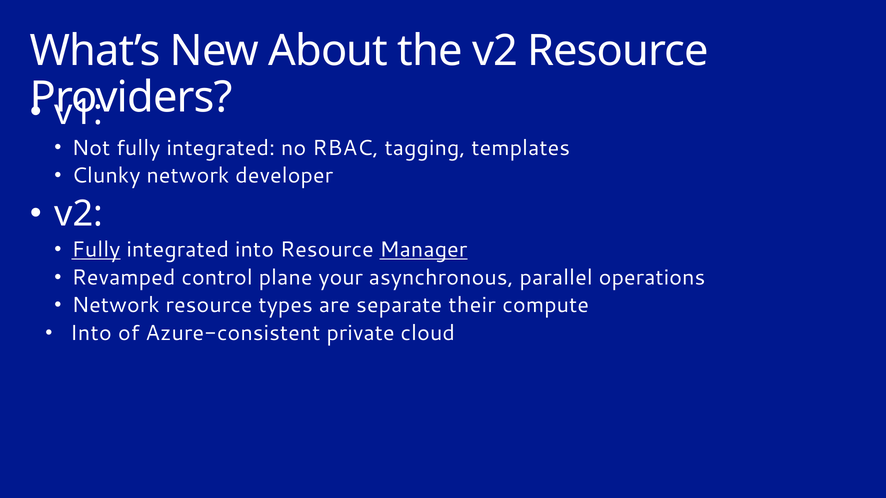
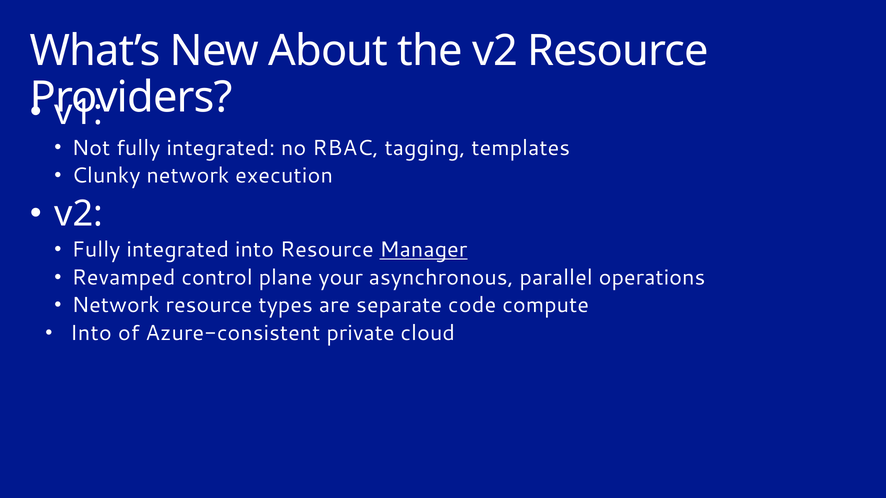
developer: developer -> execution (284, 176)
Fully underline: present -> none (96, 250)
their: their -> code (472, 305)
